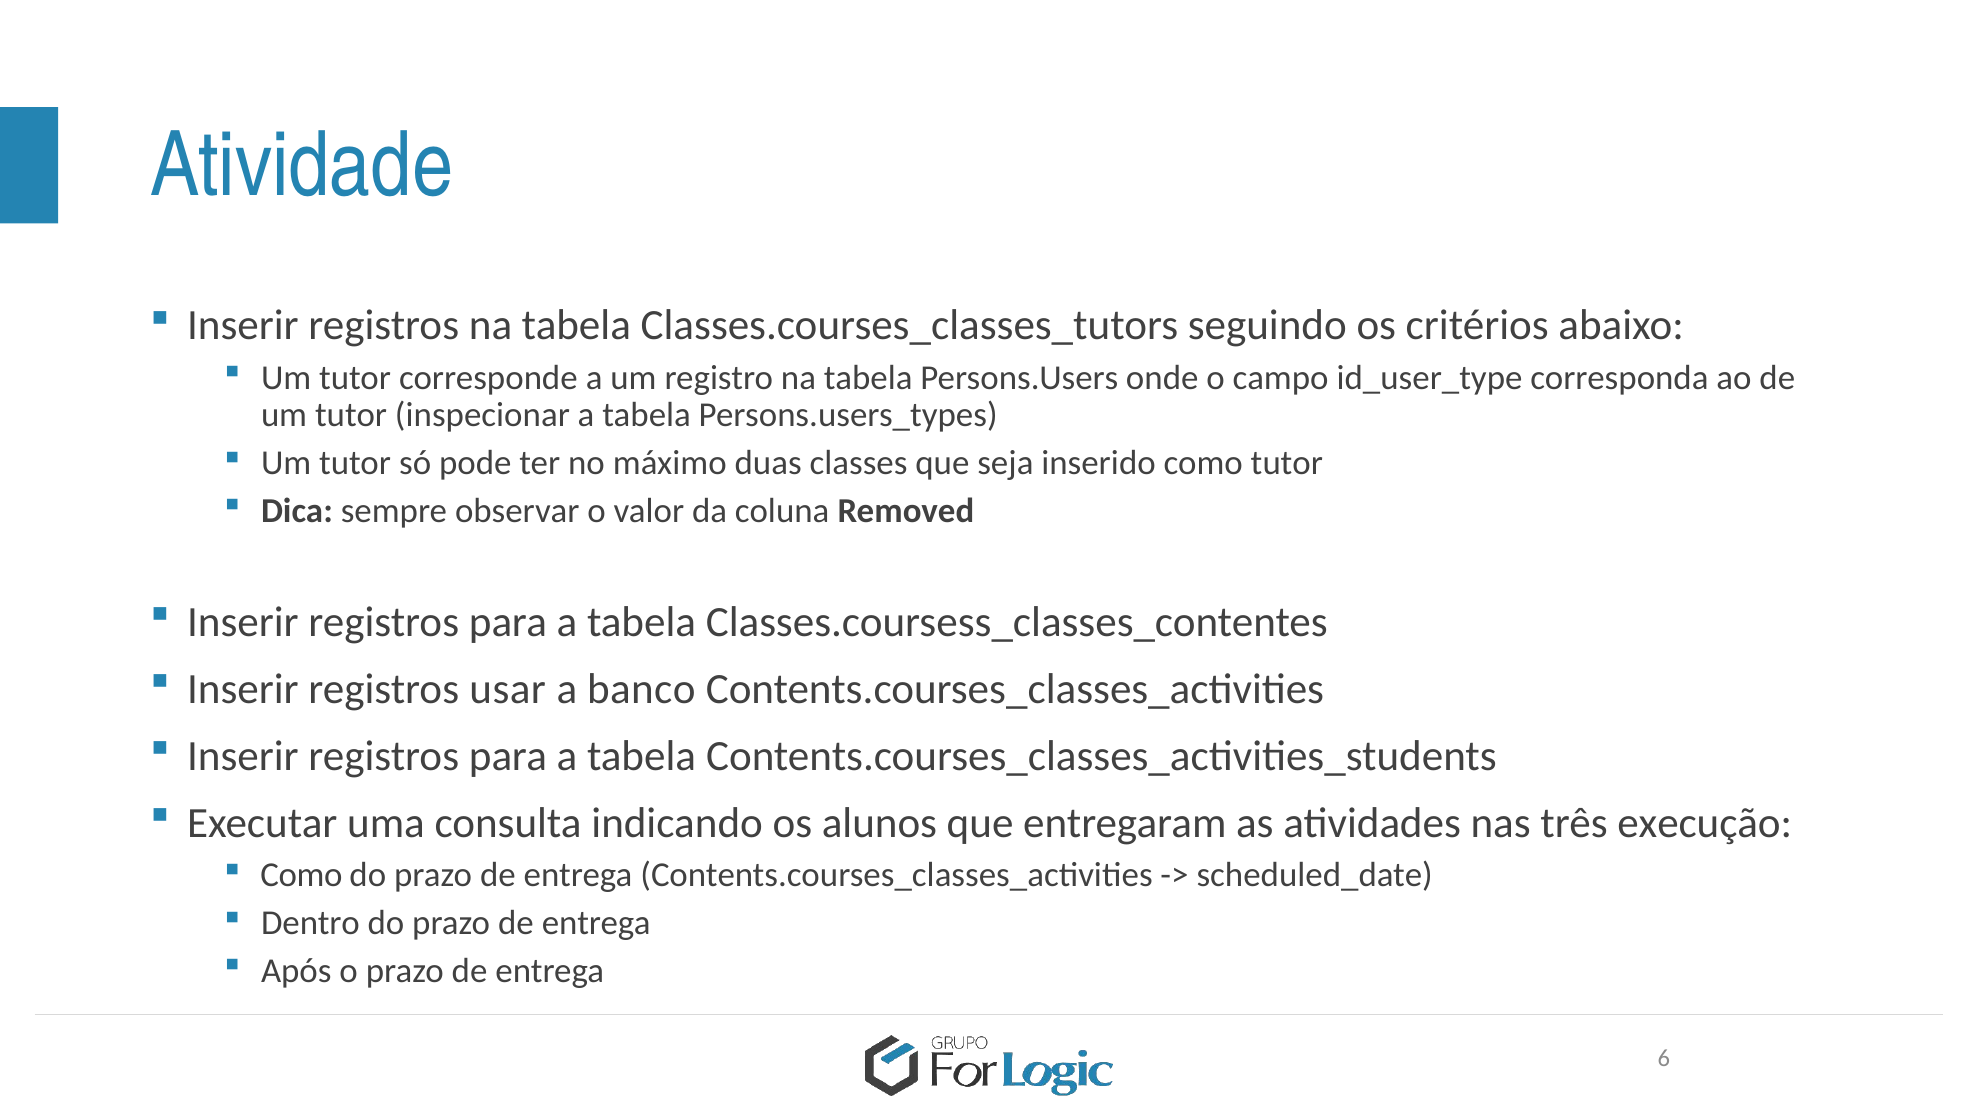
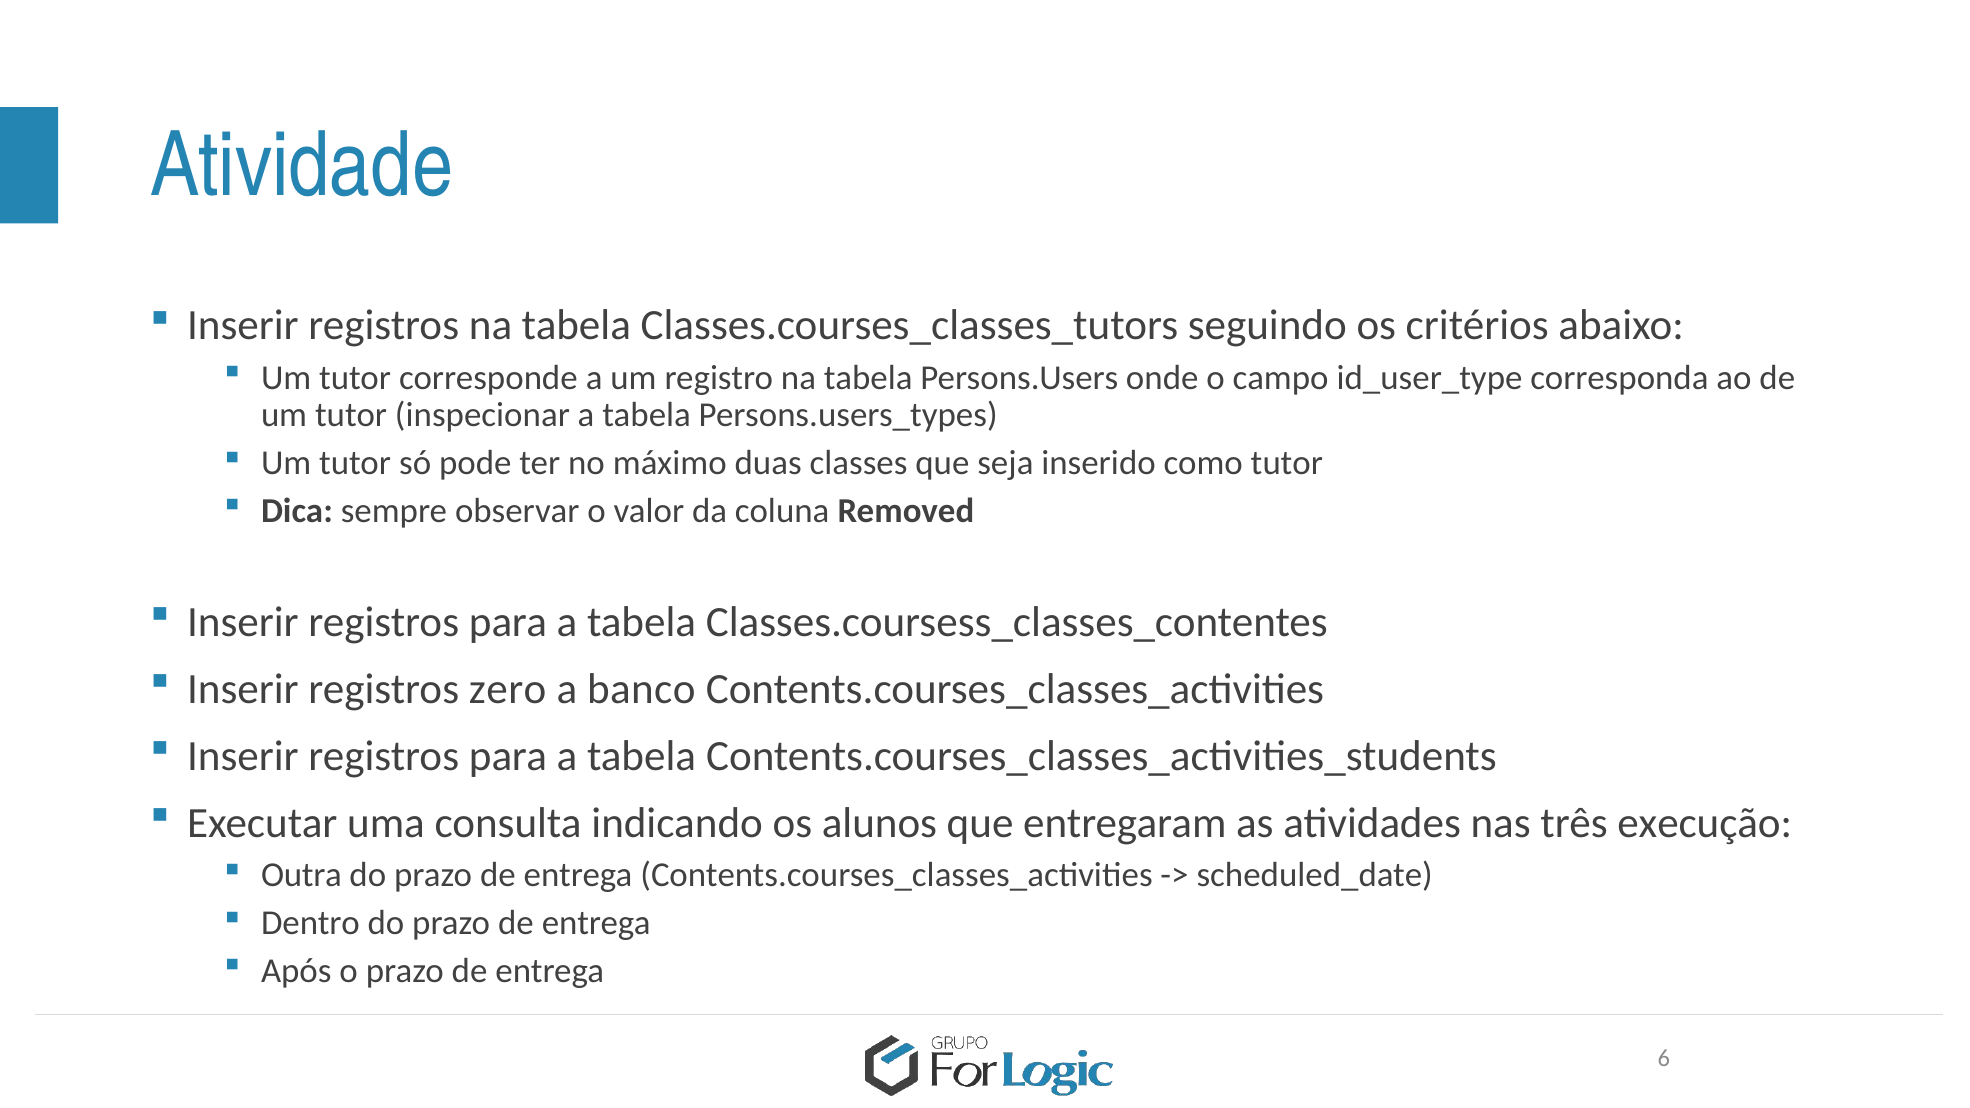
usar: usar -> zero (508, 689)
Como: Como -> Outra (301, 875)
